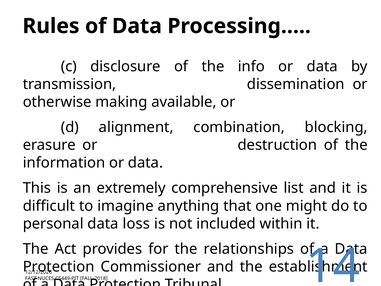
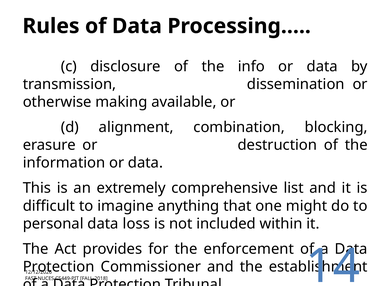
relationships: relationships -> enforcement (249, 249)
